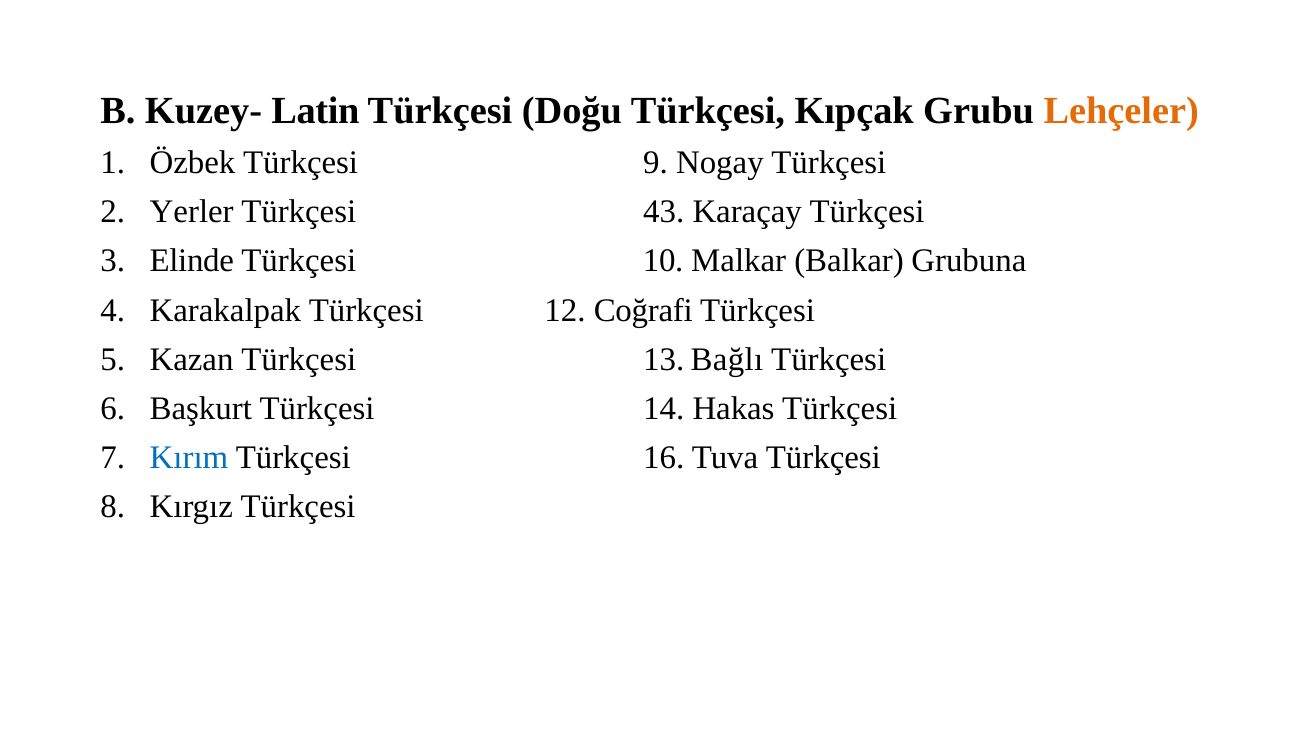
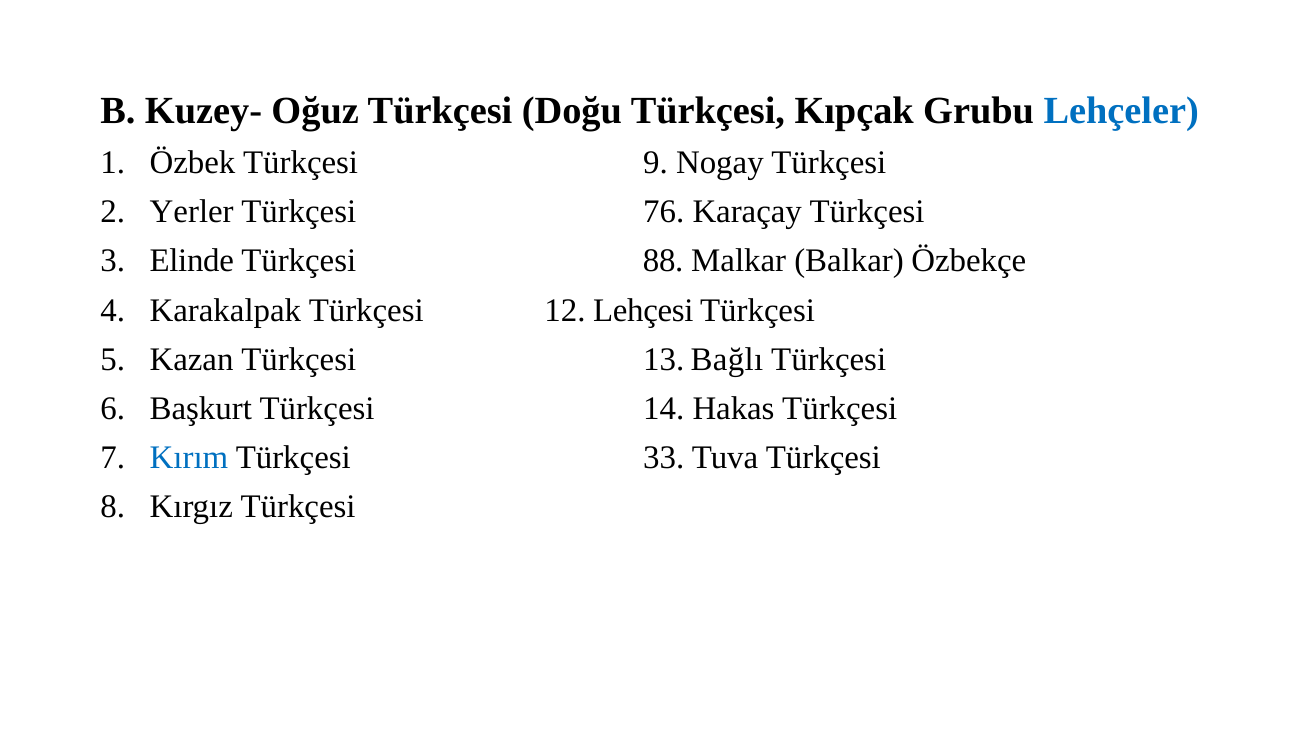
Latin: Latin -> Oğuz (315, 110)
Lehçeler colour: orange -> blue (1121, 110)
43: 43 -> 76 (664, 212)
10: 10 -> 88 (663, 261)
Grubuna: Grubuna -> Özbekçe (969, 261)
Coğrafi: Coğrafi -> Lehçesi (643, 310)
16: 16 -> 33 (664, 458)
